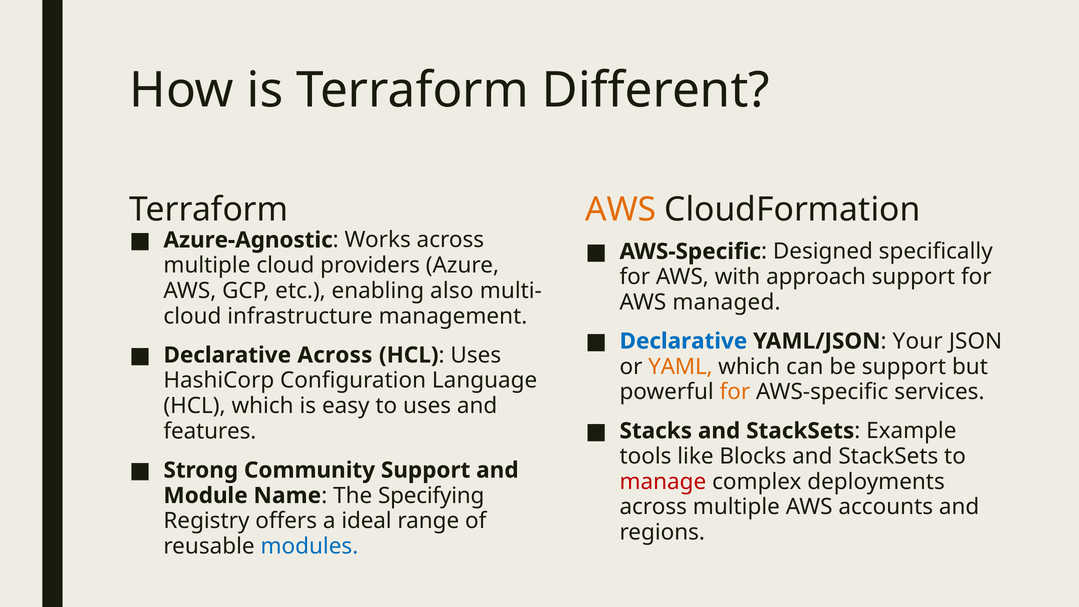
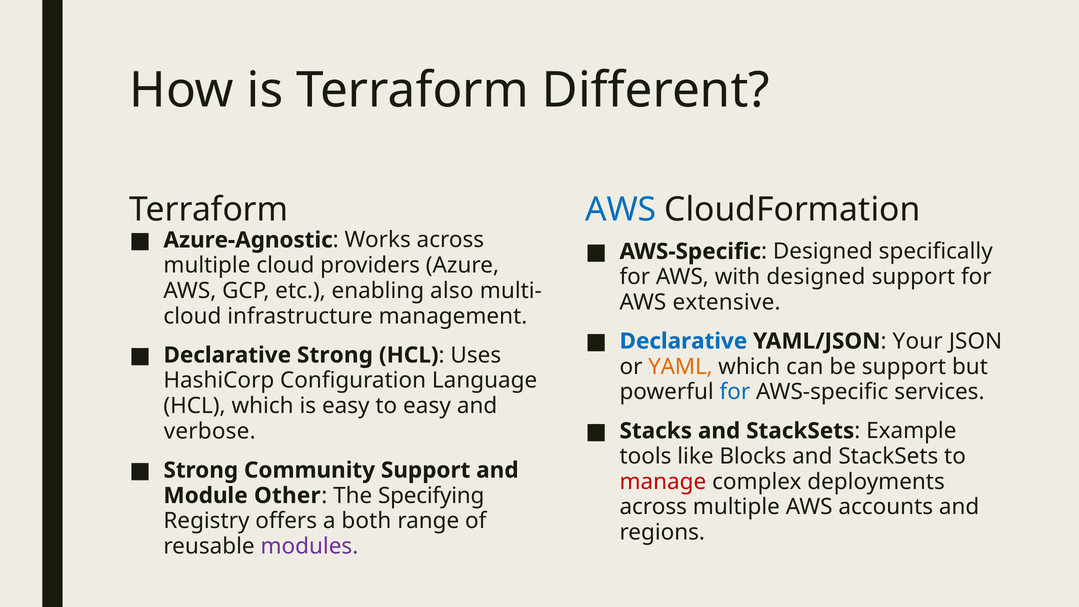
AWS colour: orange -> blue (621, 210)
with approach: approach -> designed (816, 277)
managed: managed -> extensive (727, 302)
Declarative Across: Across -> Strong (335, 355)
for colour: orange -> blue (735, 392)
to uses: uses -> easy (427, 406)
features: features -> verbose (210, 431)
Name: Name -> Other (287, 496)
ideal: ideal -> both (366, 521)
modules colour: blue -> purple (309, 546)
